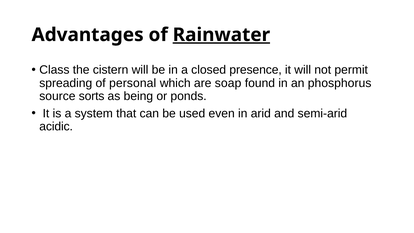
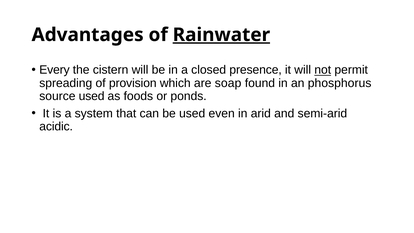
Class: Class -> Every (54, 70)
not underline: none -> present (323, 70)
personal: personal -> provision (133, 83)
source sorts: sorts -> used (92, 96)
being: being -> foods (138, 96)
